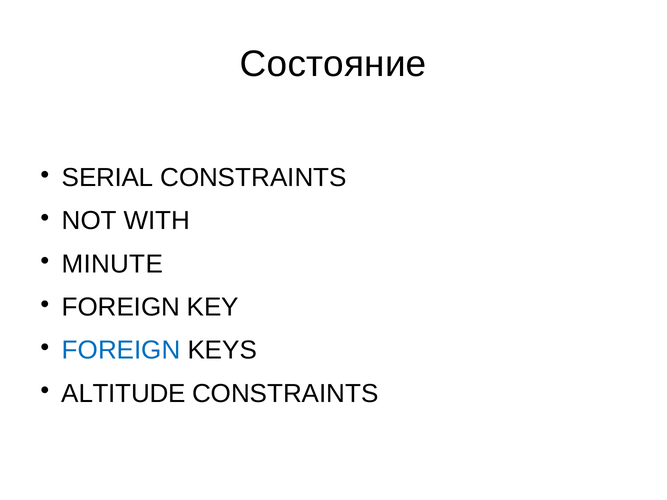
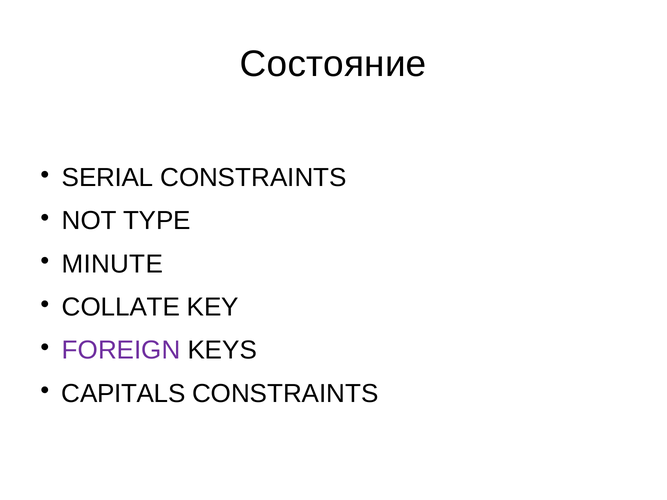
WITH: WITH -> TYPE (157, 221)
FOREIGN: FOREIGN -> COLLATE (121, 307)
FOREIGN colour: blue -> purple (121, 350)
ALTITUDE: ALTITUDE -> CAPITALS (123, 394)
